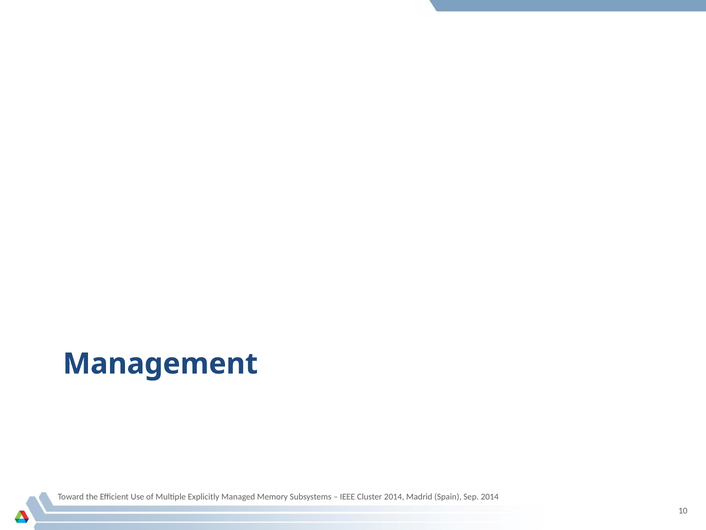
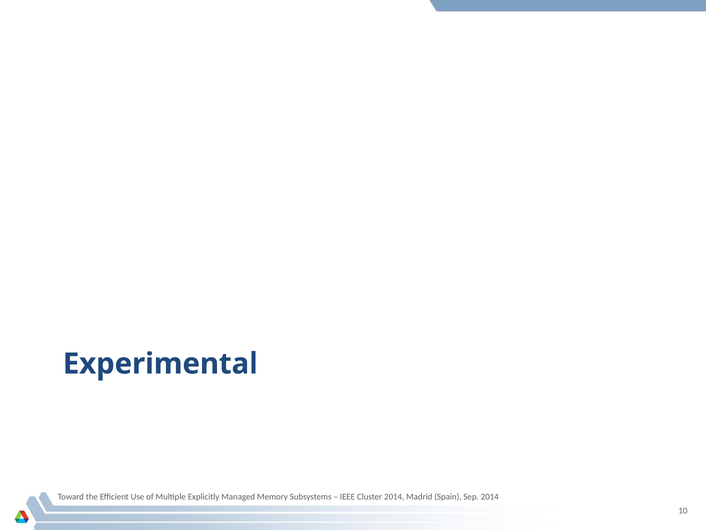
Management: Management -> Experimental (160, 363)
